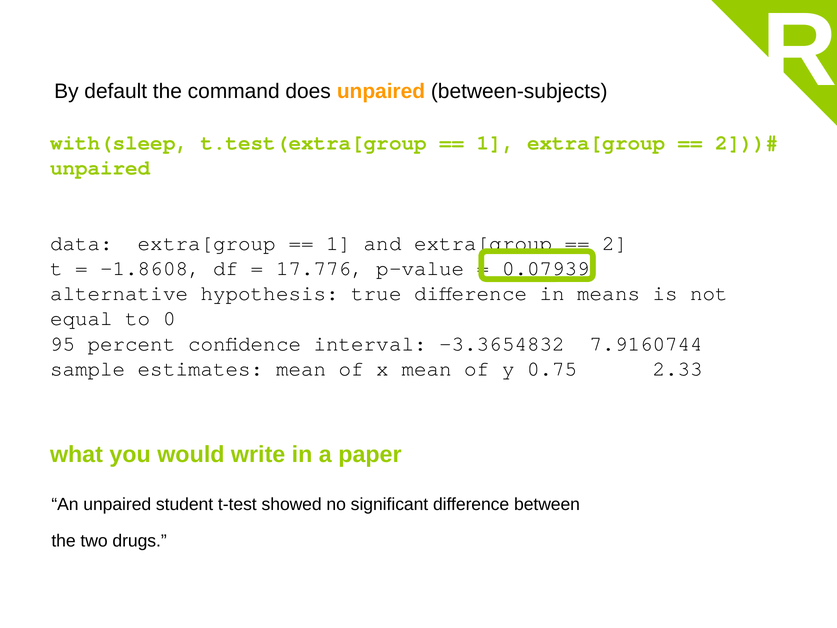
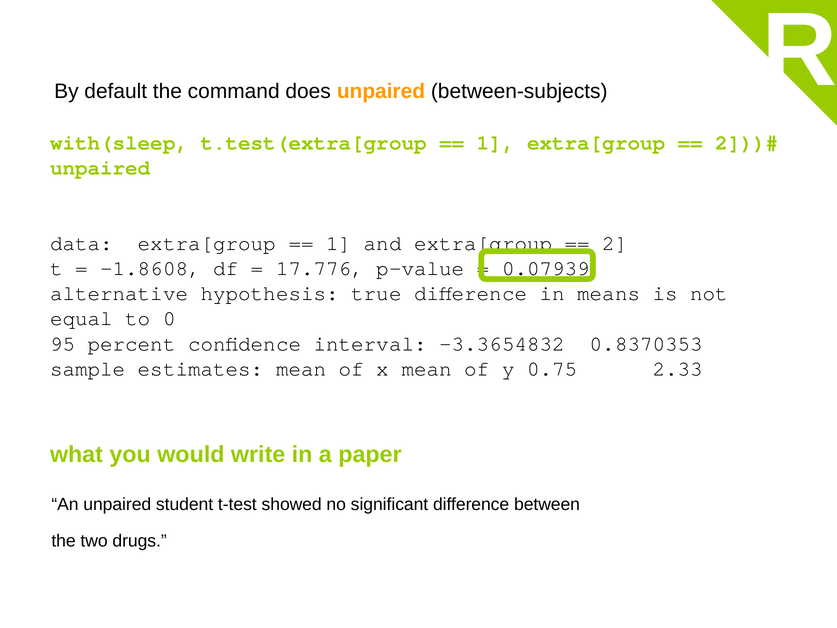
7.9160744: 7.9160744 -> 0.8370353 (646, 344)
